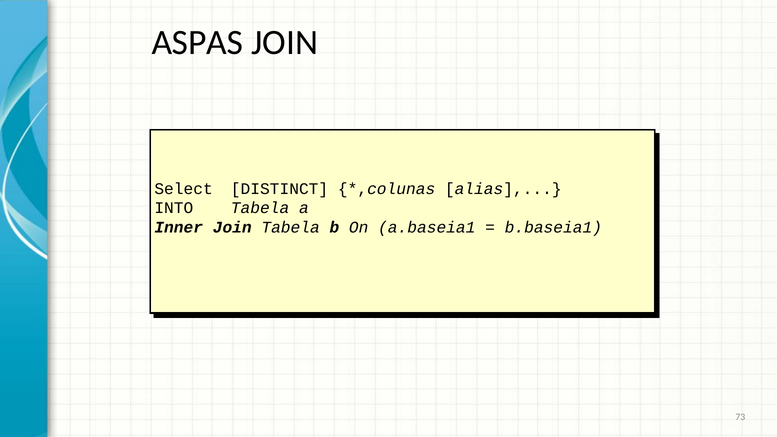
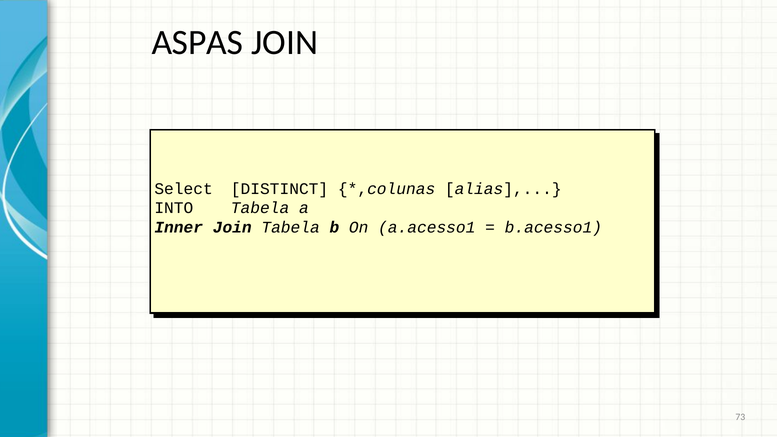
a.baseia1: a.baseia1 -> a.acesso1 (427, 228)
b.baseia1: b.baseia1 -> b.acesso1 (553, 228)
